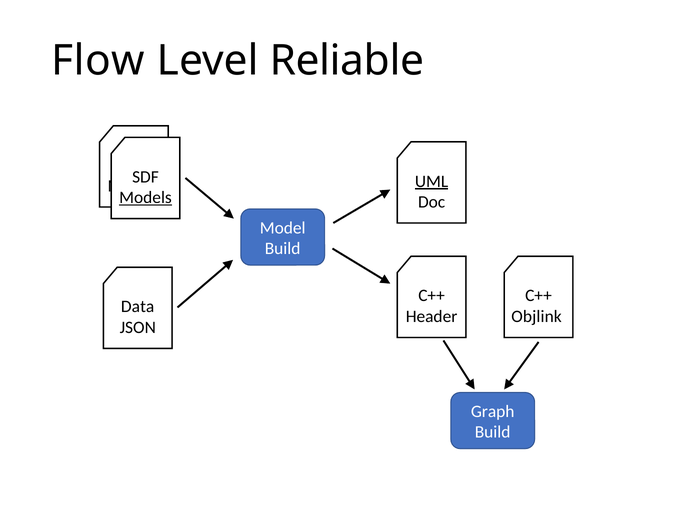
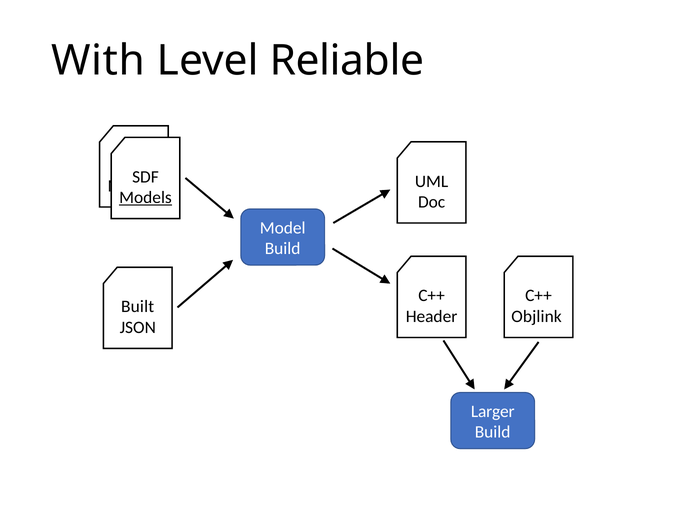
Flow: Flow -> With (98, 61)
UML underline: present -> none (432, 181)
Data: Data -> Built (138, 307)
Graph: Graph -> Larger (493, 411)
